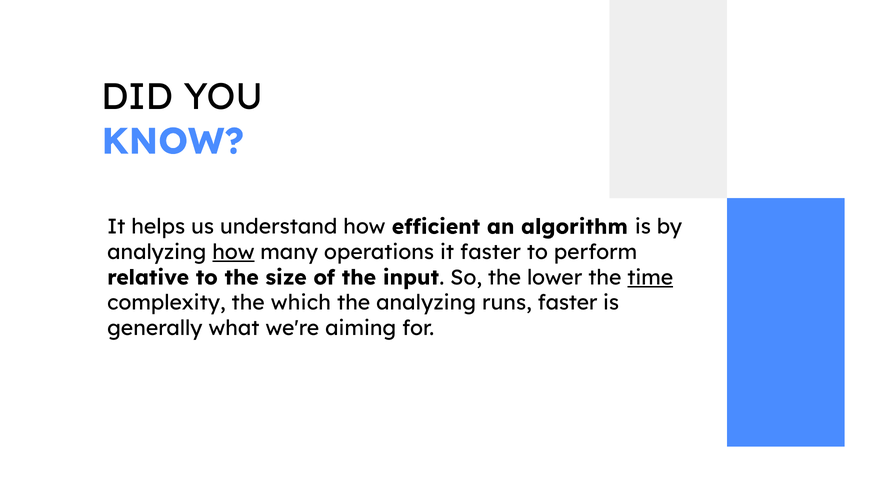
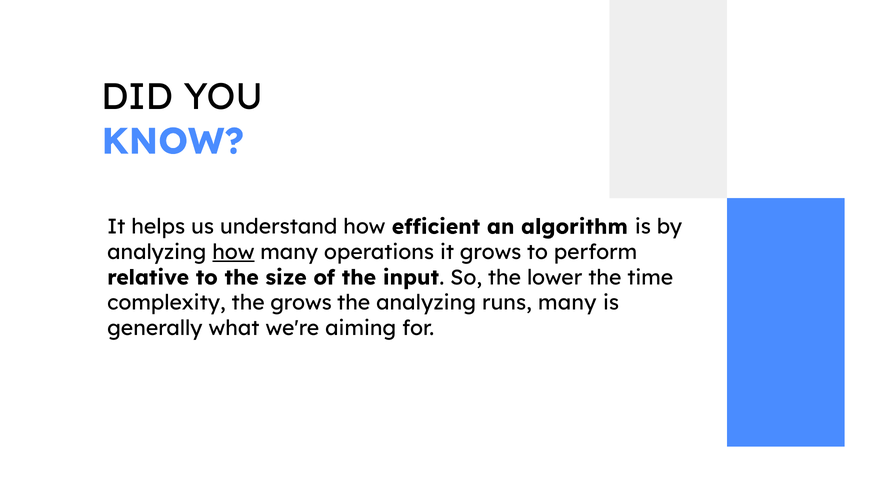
it faster: faster -> grows (491, 252)
time underline: present -> none (650, 278)
the which: which -> grows (301, 303)
runs faster: faster -> many (567, 303)
